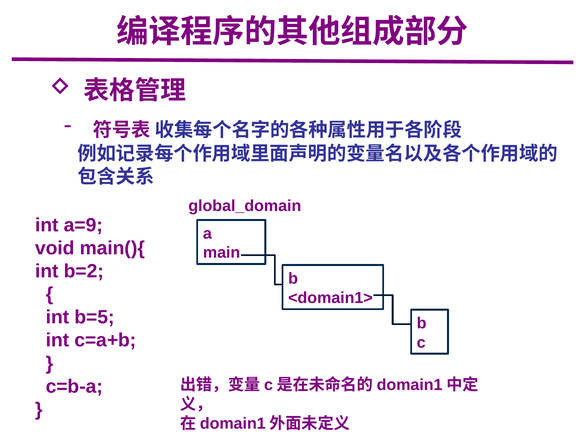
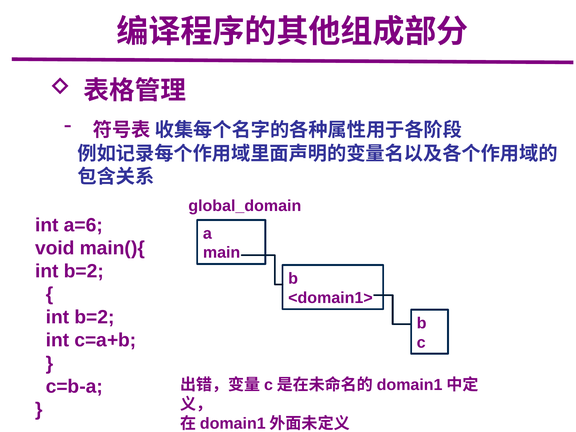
a=9: a=9 -> a=6 (83, 225)
b=5: b=5 -> b=2 (94, 317)
